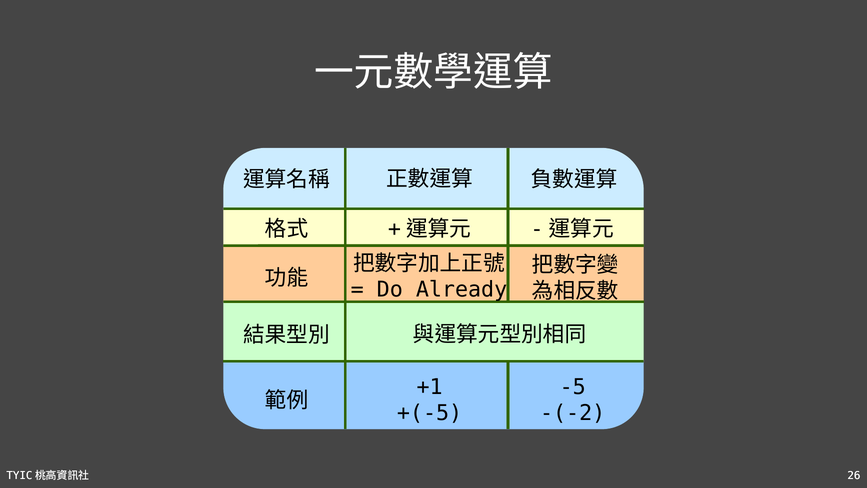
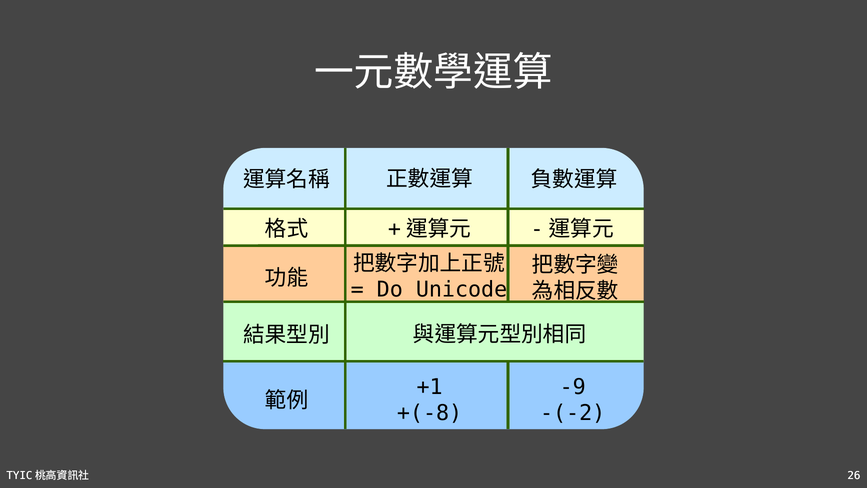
Already: Already -> Unicode (462, 290)
-5: -5 -> -9 (573, 387)
+(-5: +(-5 -> +(-8 (430, 413)
